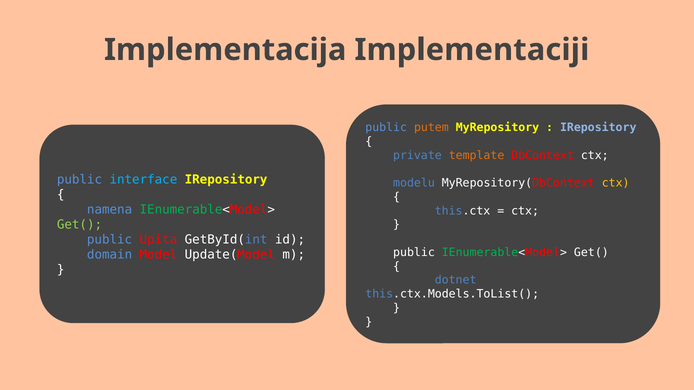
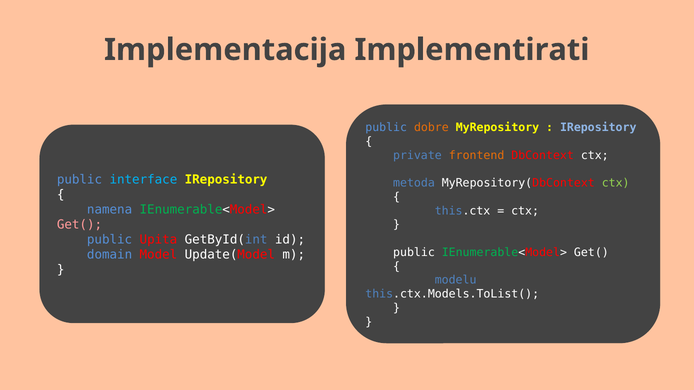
Implementaciji: Implementaciji -> Implementirati (472, 50)
putem: putem -> dobre (431, 128)
template: template -> frontend (477, 155)
modelu: modelu -> metoda (414, 183)
ctx colour: yellow -> light green (616, 183)
Get( colour: light green -> pink (79, 225)
dotnet: dotnet -> modelu (456, 280)
